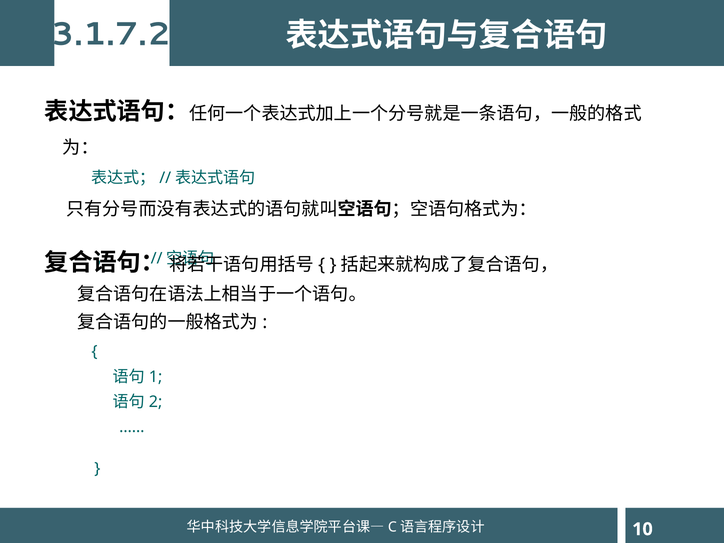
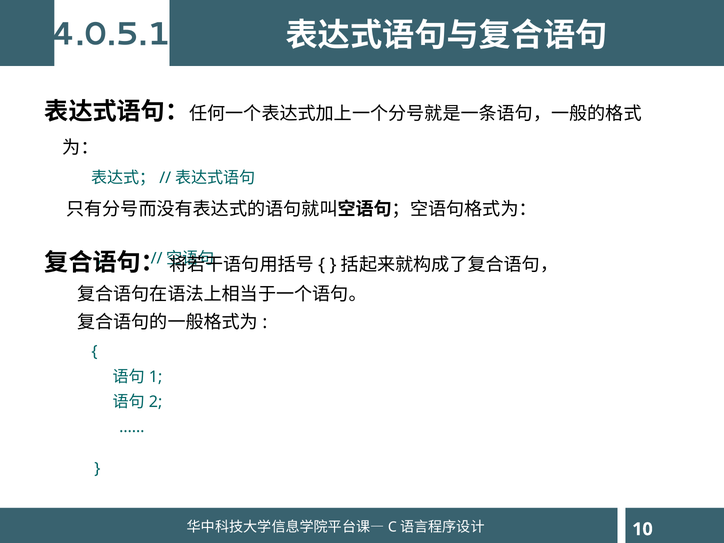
3.1.7.2: 3.1.7.2 -> 4.0.5.1 (111, 34)
